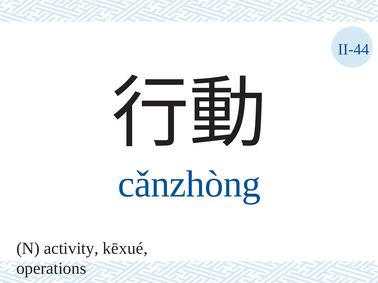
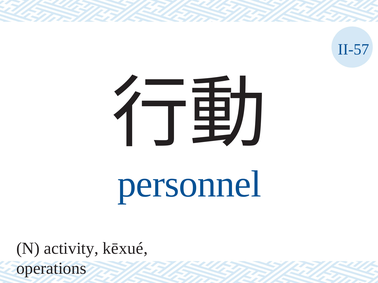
II-44: II-44 -> II-57 (354, 50)
cǎnzhòng: cǎnzhòng -> personnel (189, 184)
